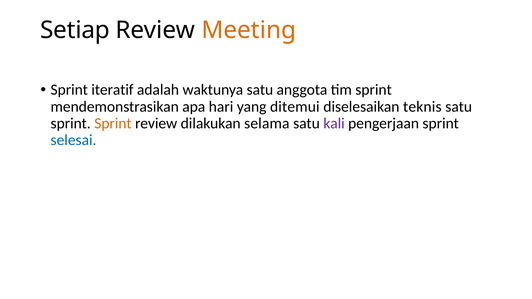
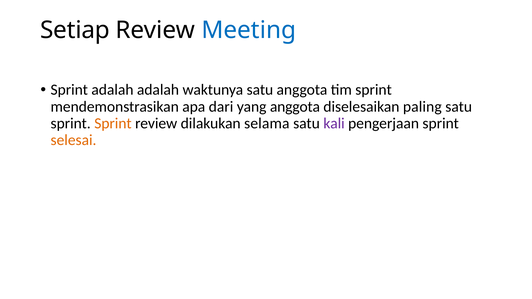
Meeting colour: orange -> blue (249, 30)
Sprint iteratif: iteratif -> adalah (112, 90)
hari: hari -> dari (221, 107)
yang ditemui: ditemui -> anggota (295, 107)
teknis: teknis -> paling (422, 107)
selesai colour: blue -> orange (74, 140)
